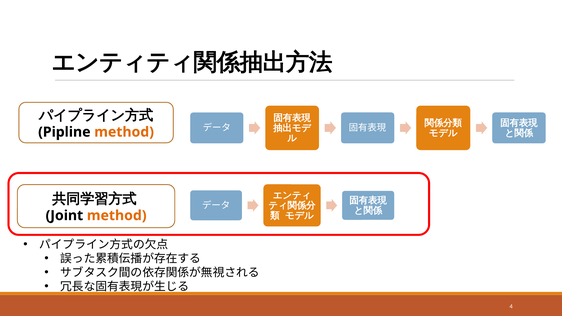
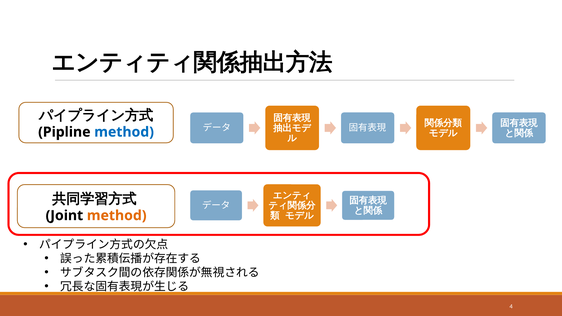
method colour: orange -> blue (124, 132)
